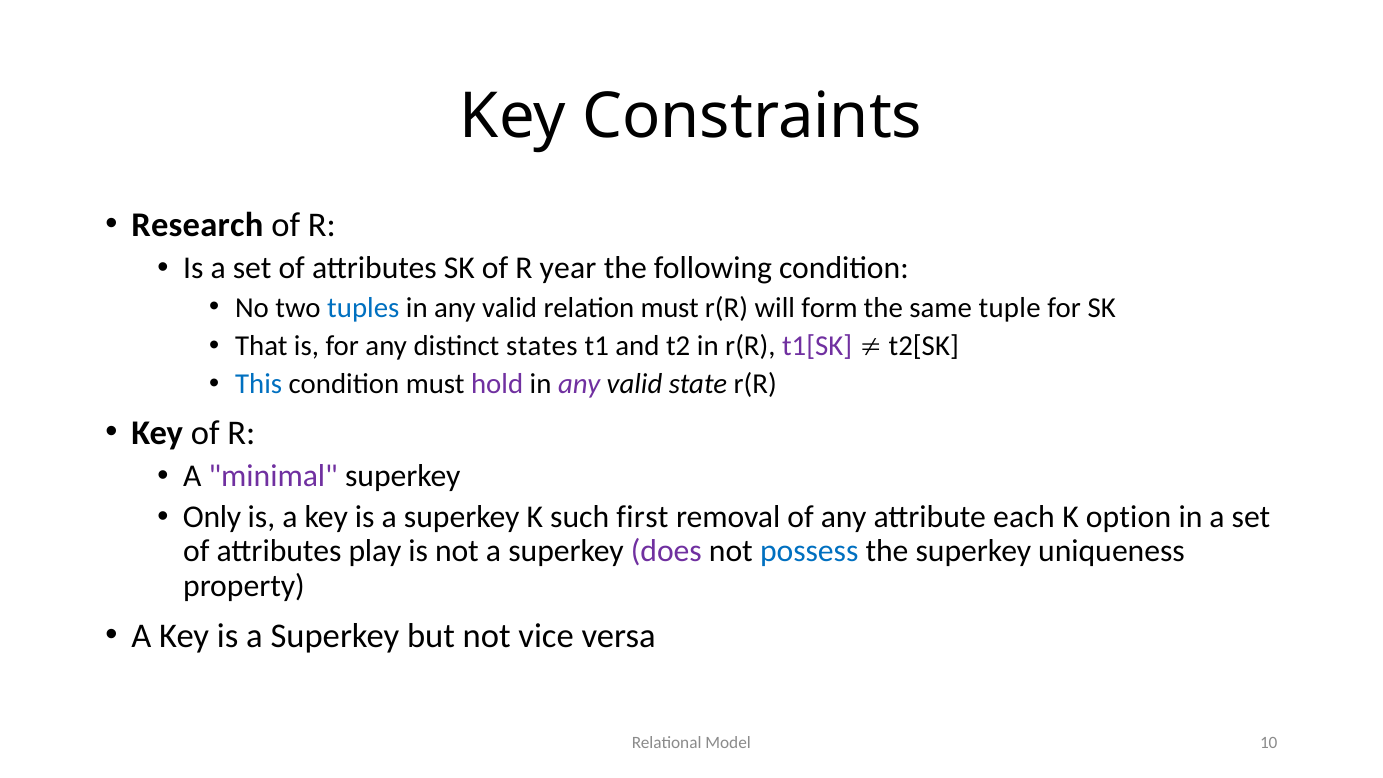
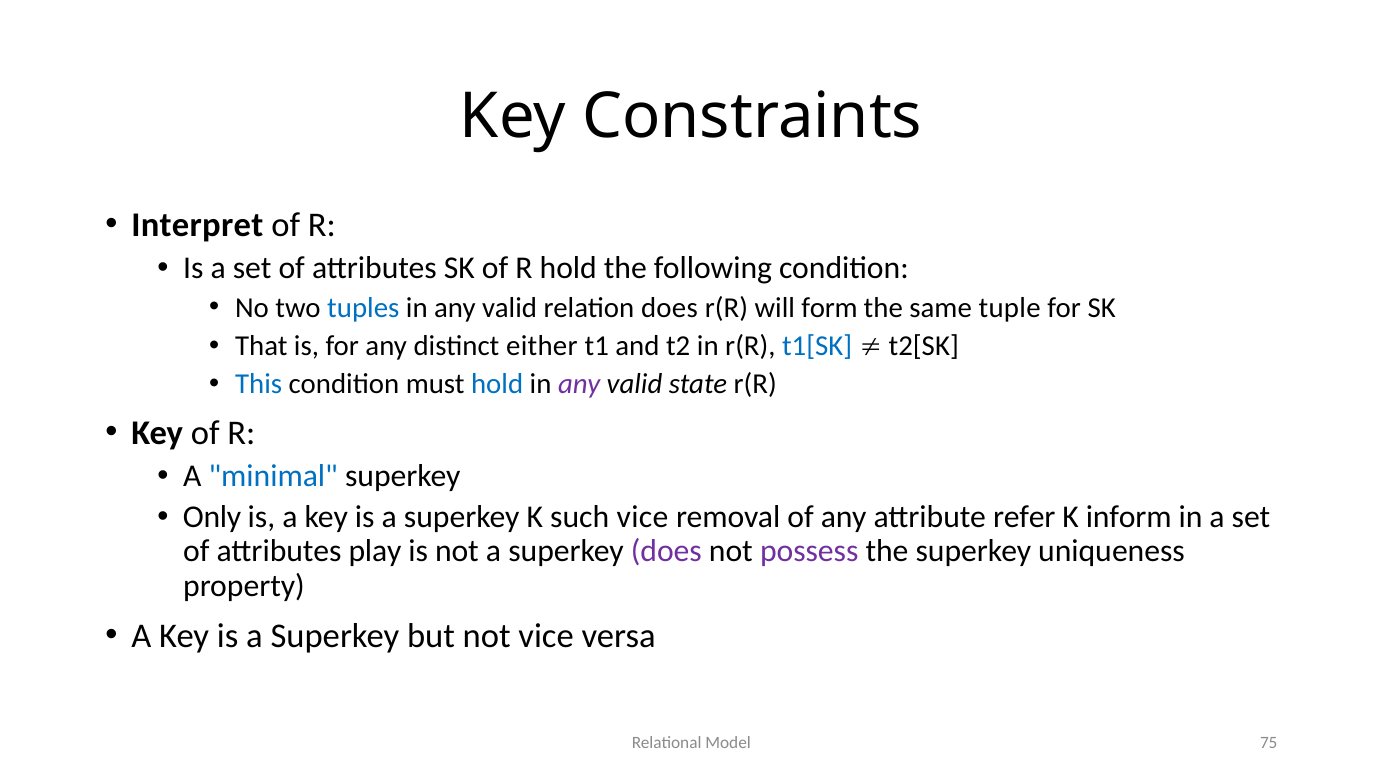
Research: Research -> Interpret (197, 225)
R year: year -> hold (568, 268)
relation must: must -> does (669, 308)
states: states -> either (542, 346)
t1[SK colour: purple -> blue (817, 346)
hold colour: purple -> blue (497, 384)
minimal colour: purple -> blue (273, 476)
such first: first -> vice (642, 517)
each: each -> refer (1024, 517)
option: option -> inform (1129, 517)
possess colour: blue -> purple (809, 551)
10: 10 -> 75 (1269, 743)
